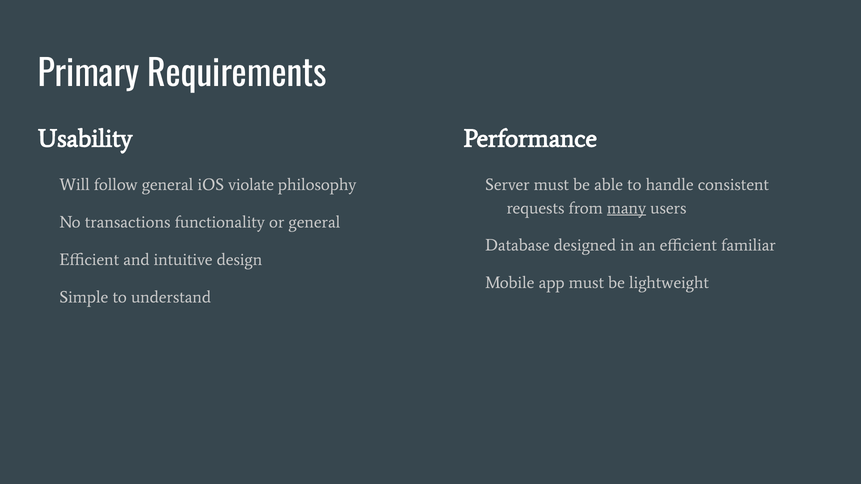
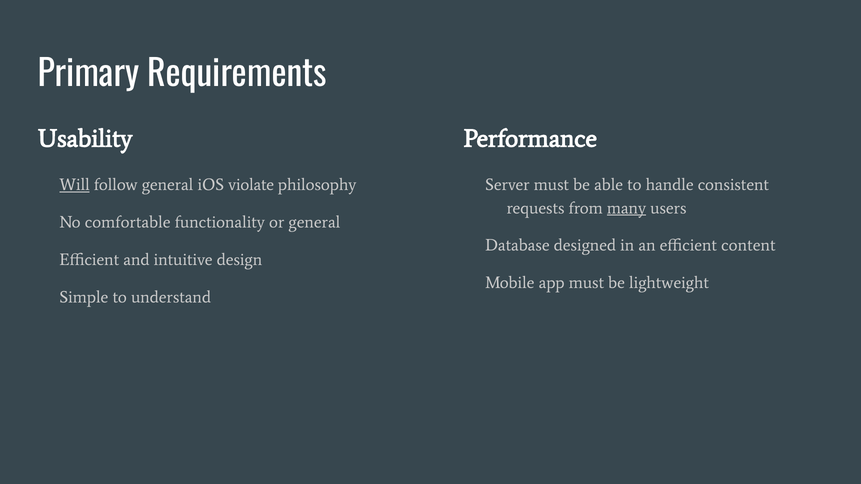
Will underline: none -> present (75, 185)
transactions: transactions -> comfortable (128, 223)
familiar: familiar -> content (748, 246)
